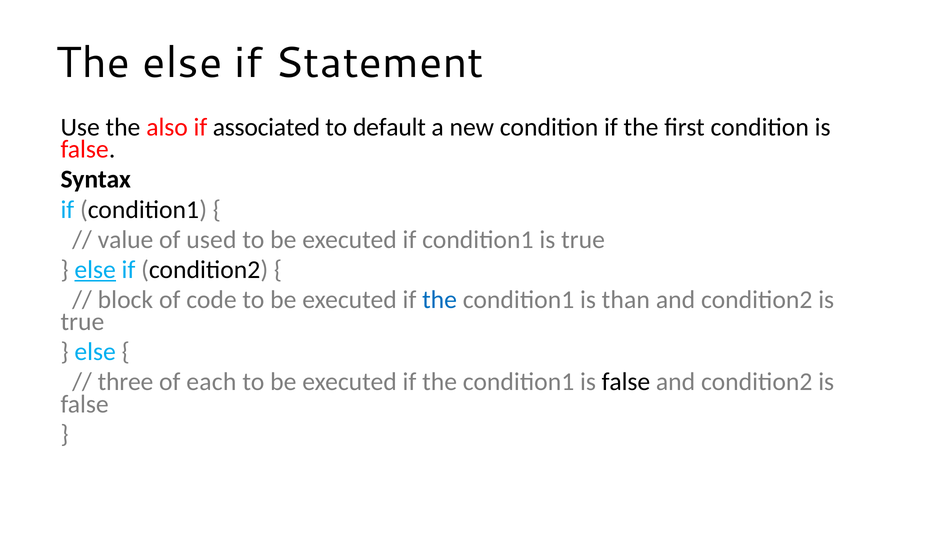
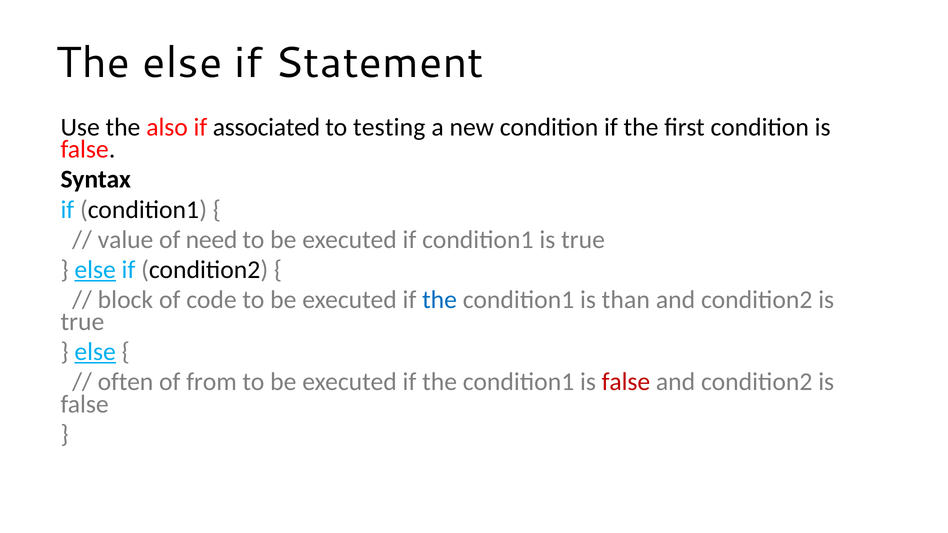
default: default -> testing (389, 127)
used: used -> need (212, 240)
else underline: none -> present (95, 352)
three: three -> often (126, 382)
each: each -> from (212, 382)
false colour: black -> red (626, 382)
